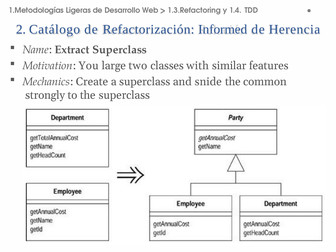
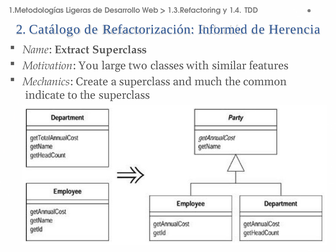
snide: snide -> much (208, 82)
strongly: strongly -> indicate (45, 95)
